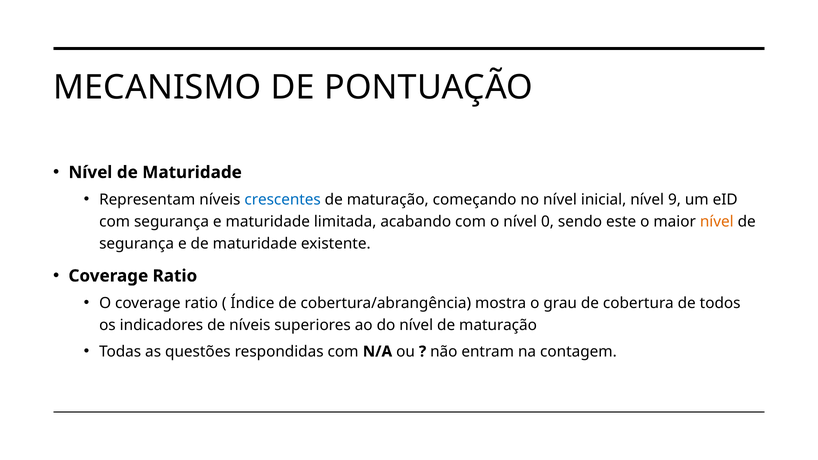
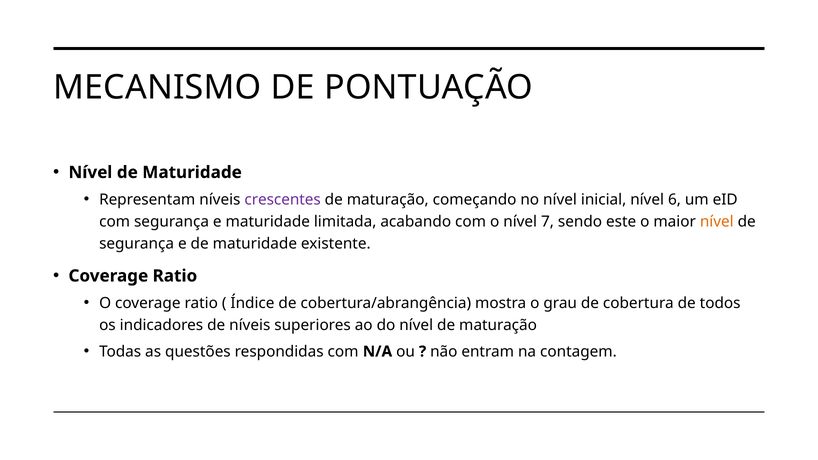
crescentes colour: blue -> purple (283, 200)
9: 9 -> 6 (674, 200)
0: 0 -> 7 (548, 222)
